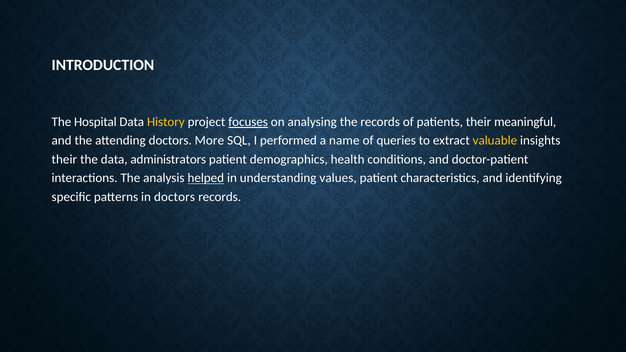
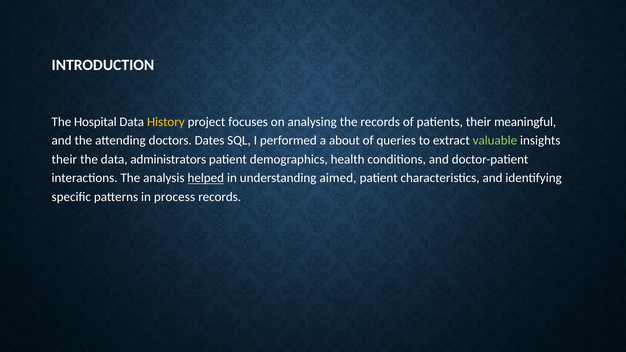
focuses underline: present -> none (248, 122)
More: More -> Dates (210, 141)
name: name -> about (344, 141)
valuable colour: yellow -> light green (495, 141)
values: values -> aimed (338, 178)
in doctors: doctors -> process (175, 197)
